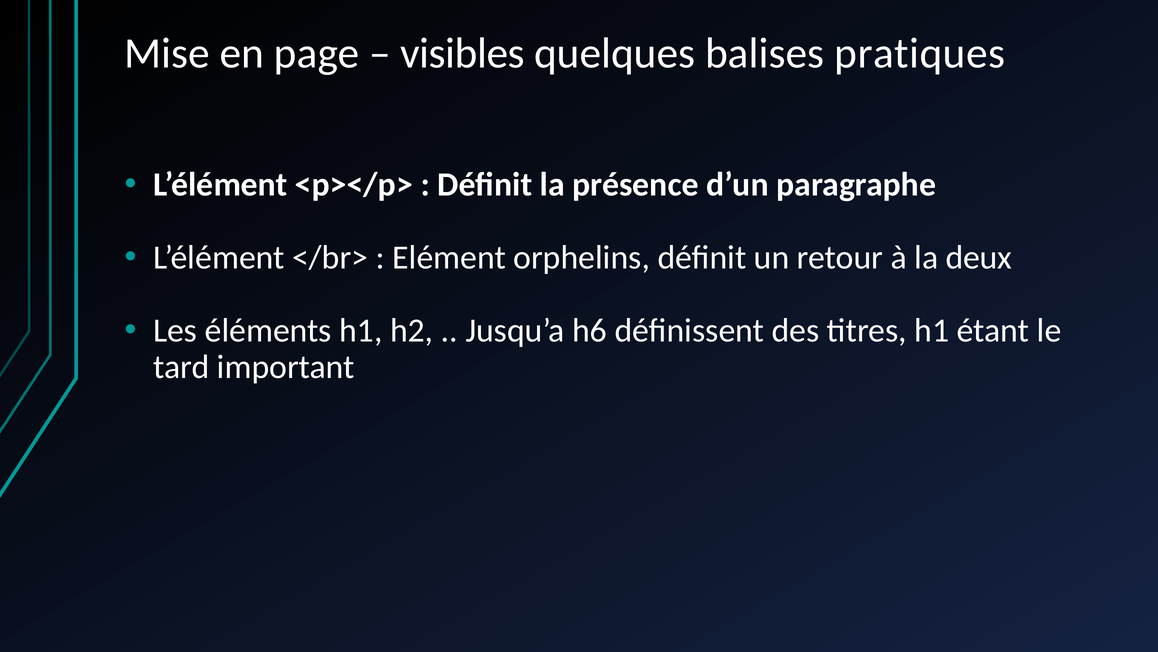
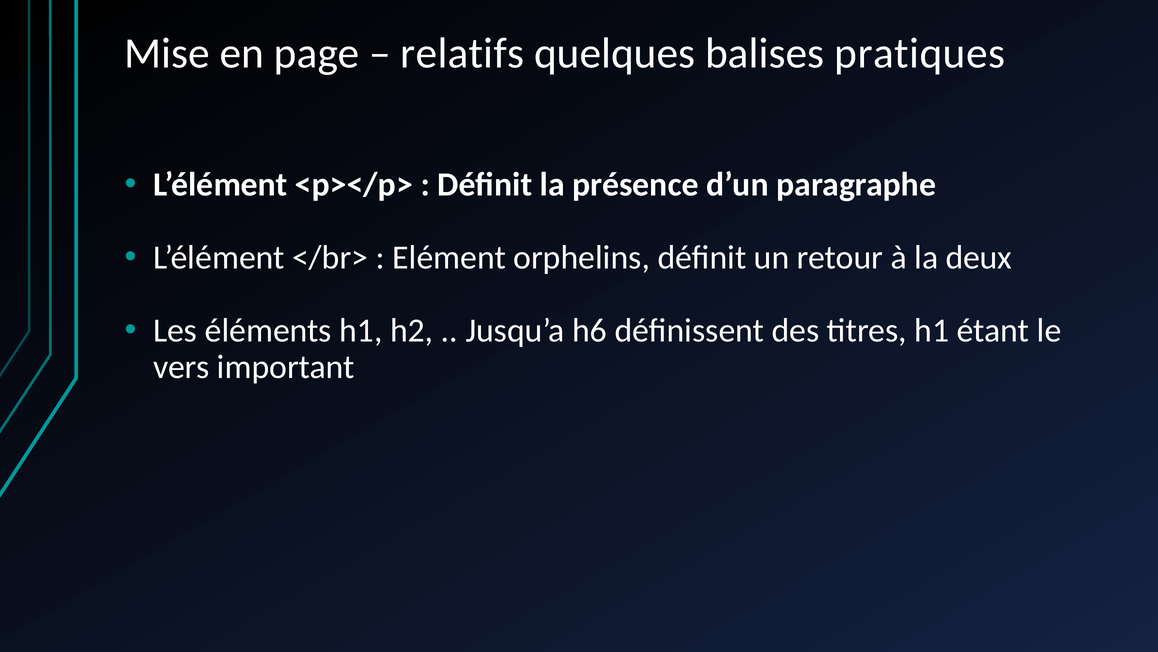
visibles: visibles -> relatifs (462, 54)
tard: tard -> vers (181, 367)
